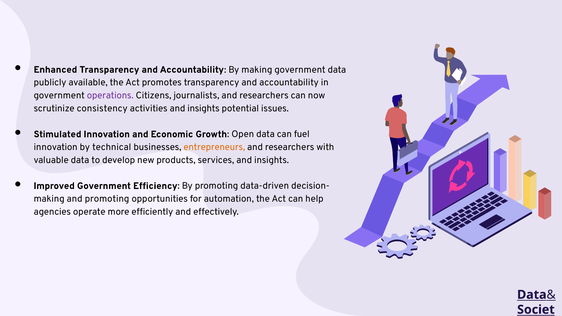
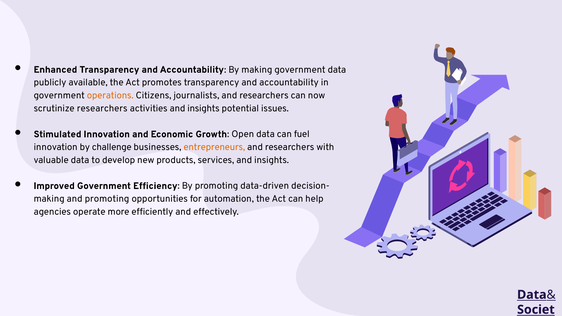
operations colour: purple -> orange (110, 95)
scrutinize consistency: consistency -> researchers (102, 108)
technical: technical -> challenge (112, 147)
